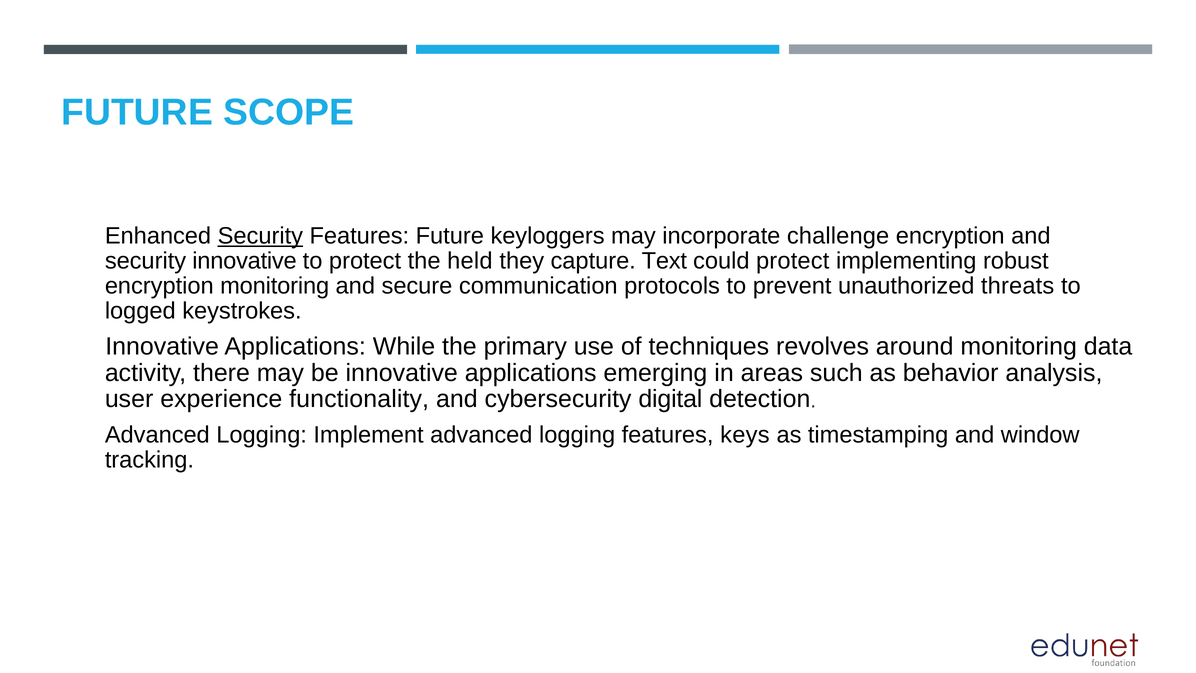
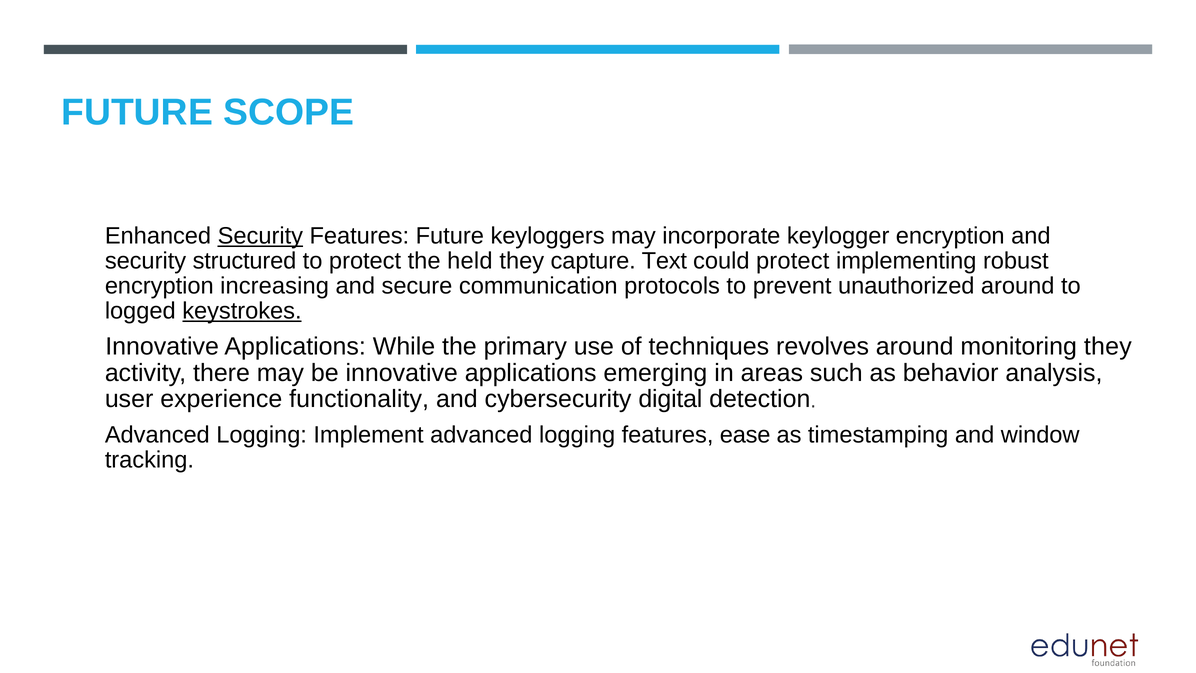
challenge: challenge -> keylogger (838, 236)
security innovative: innovative -> structured (245, 261)
encryption monitoring: monitoring -> increasing (275, 286)
unauthorized threats: threats -> around (1018, 286)
keystrokes underline: none -> present (242, 311)
monitoring data: data -> they (1108, 346)
keys: keys -> ease (745, 435)
